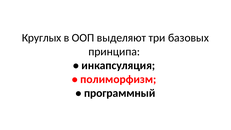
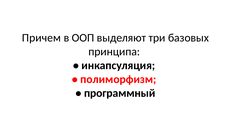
Круглых: Круглых -> Причем (41, 38)
